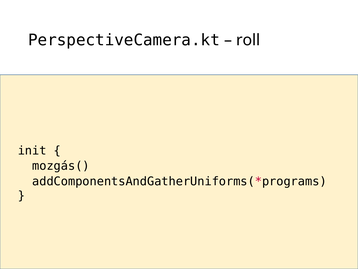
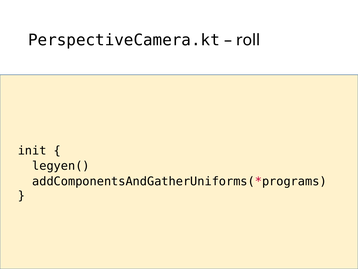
mozgás(: mozgás( -> legyen( (61, 166)
